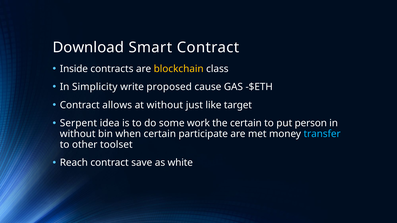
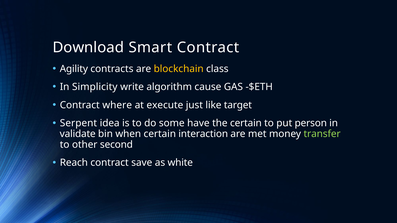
Inside: Inside -> Agility (74, 69)
proposed: proposed -> algorithm (169, 87)
allows: allows -> where (117, 105)
at without: without -> execute (165, 105)
work: work -> have (198, 123)
without: without -> validate (78, 134)
participate: participate -> interaction (203, 134)
transfer colour: light blue -> light green (322, 134)
toolset: toolset -> second (116, 145)
